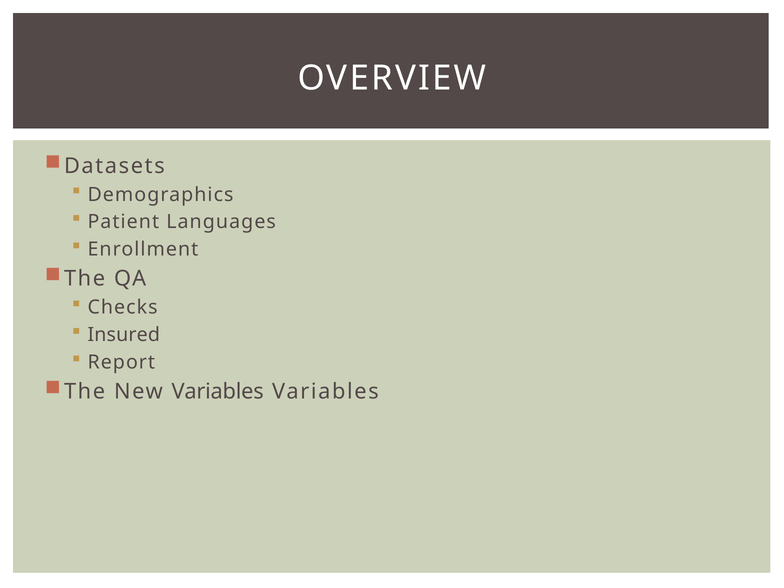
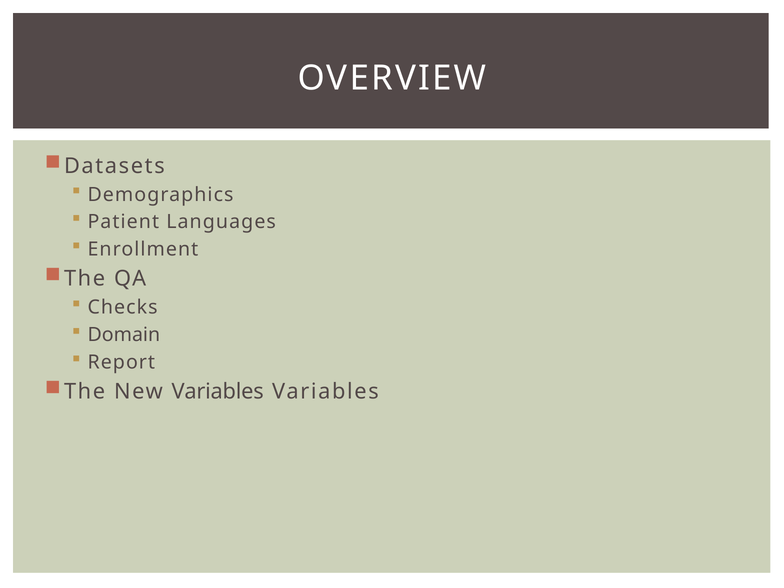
Insured: Insured -> Domain (124, 335)
